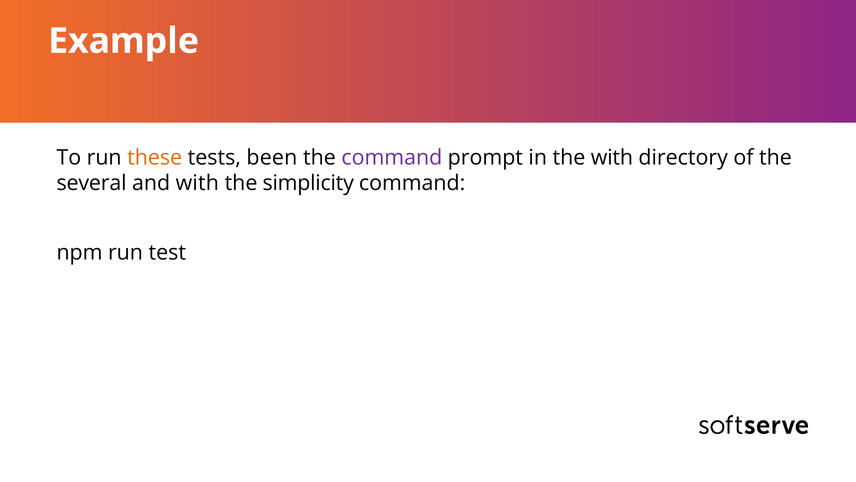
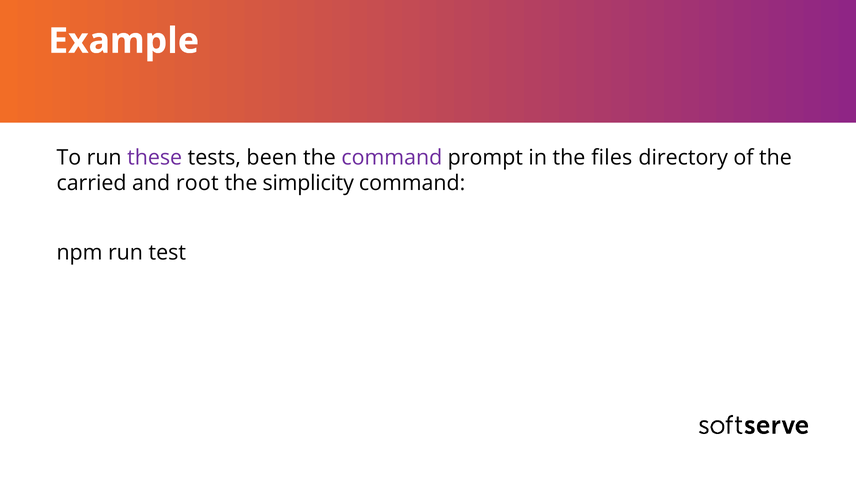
these colour: orange -> purple (155, 157)
the with: with -> files (612, 157)
several: several -> carried (92, 183)
and with: with -> root (197, 183)
